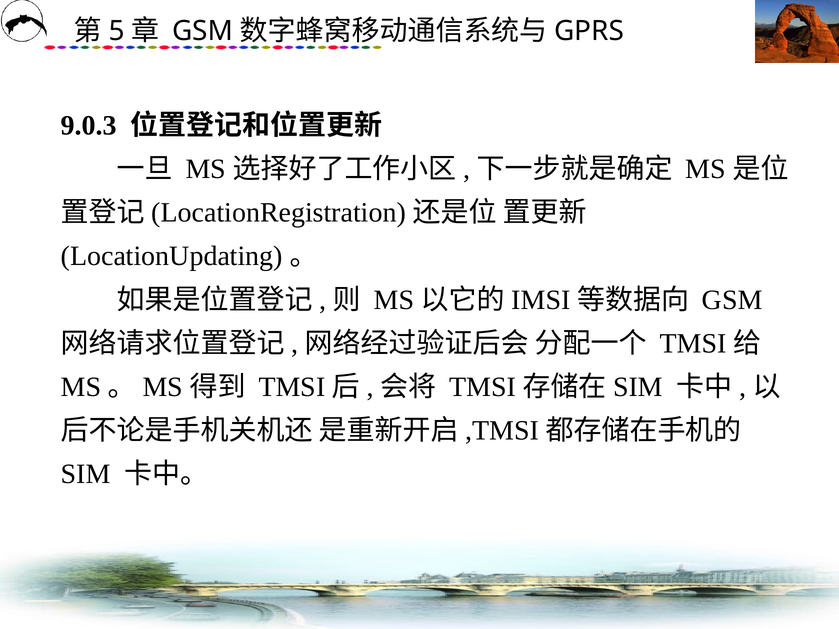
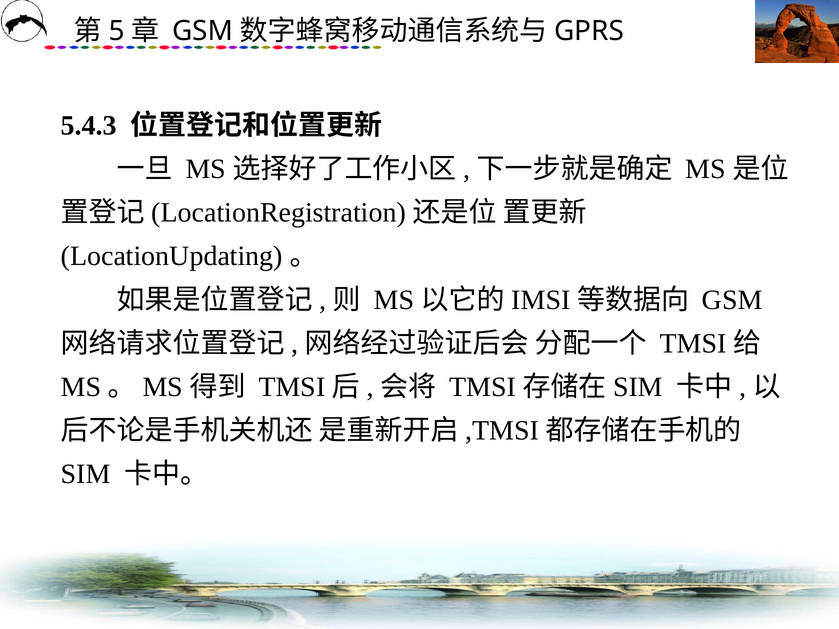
9.0.3: 9.0.3 -> 5.4.3 (89, 126)
